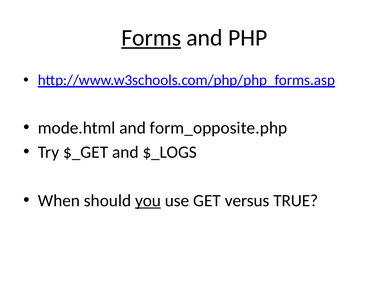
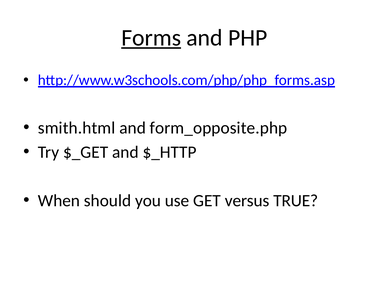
mode.html: mode.html -> smith.html (77, 128)
$_LOGS: $_LOGS -> $_HTTP (170, 152)
you underline: present -> none (148, 200)
